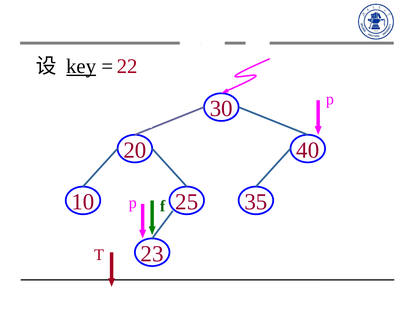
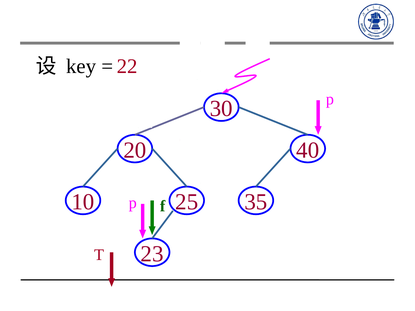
key underline: present -> none (81, 66)
